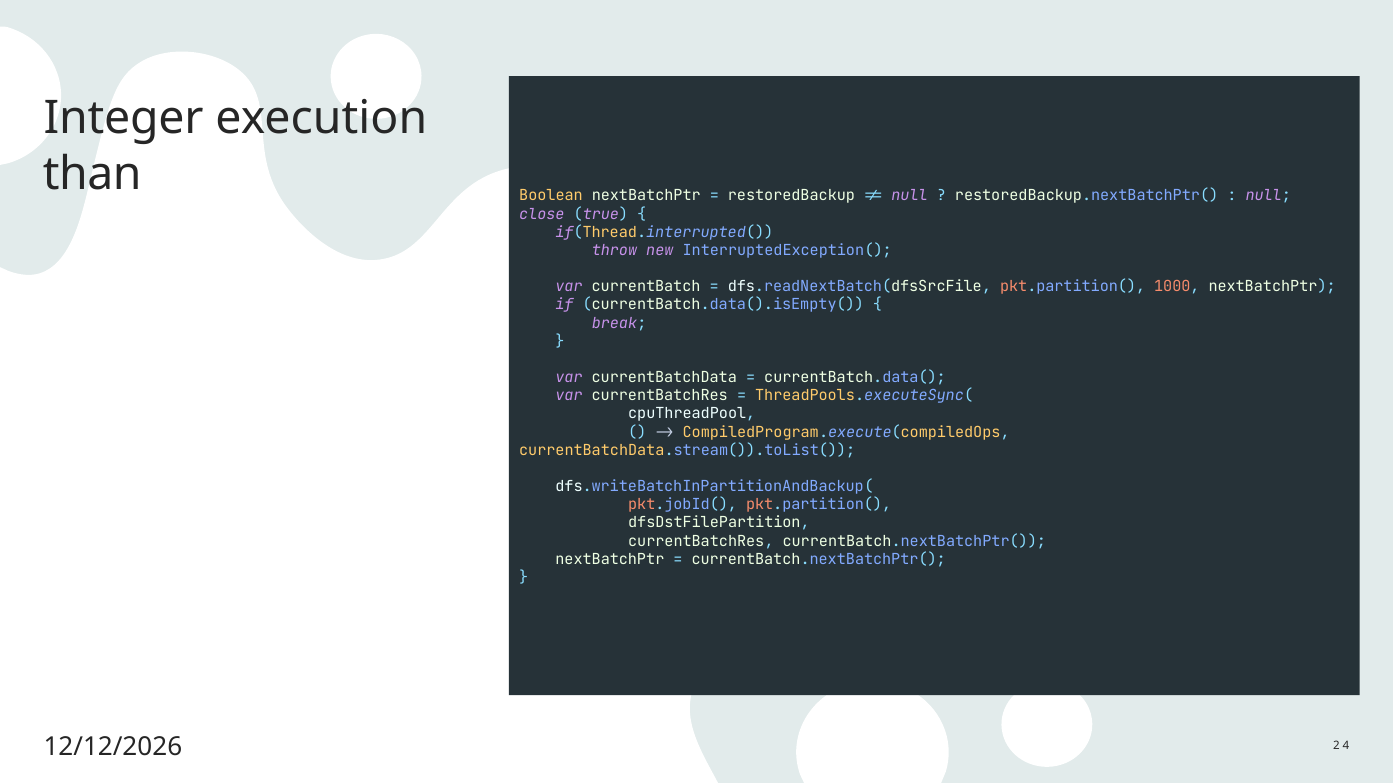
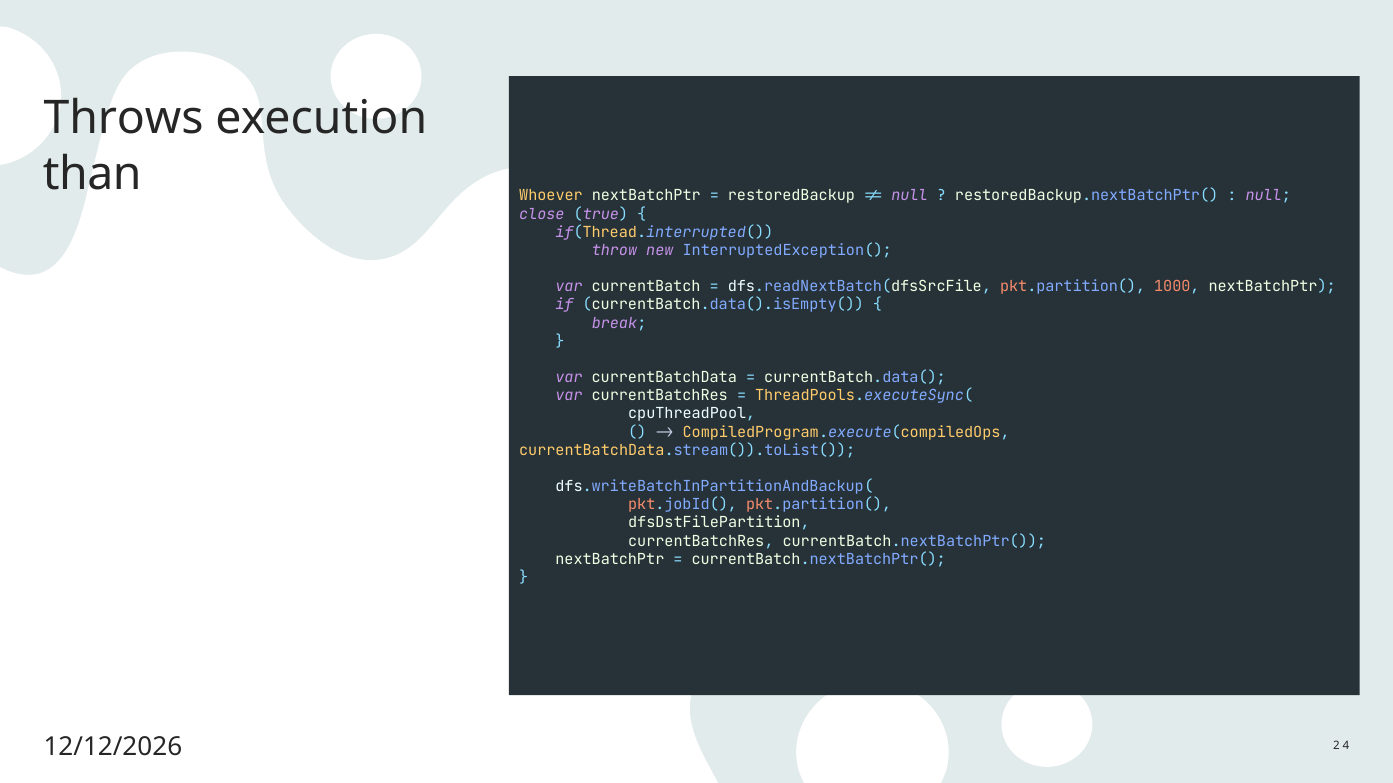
Integer: Integer -> Throws (124, 119)
Boolean: Boolean -> Whoever (551, 196)
